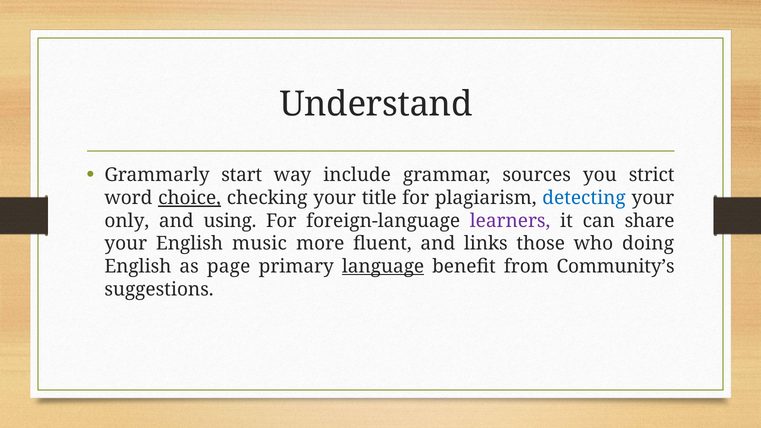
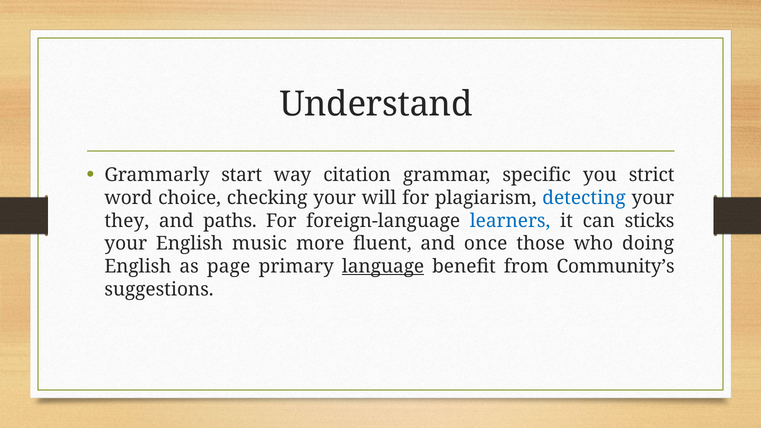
include: include -> citation (357, 175)
sources: sources -> specific (537, 175)
choice underline: present -> none (190, 198)
title: title -> will (379, 198)
only: only -> they (127, 221)
using: using -> paths (230, 221)
learners colour: purple -> blue (510, 221)
share: share -> sticks (650, 221)
links: links -> once (486, 244)
